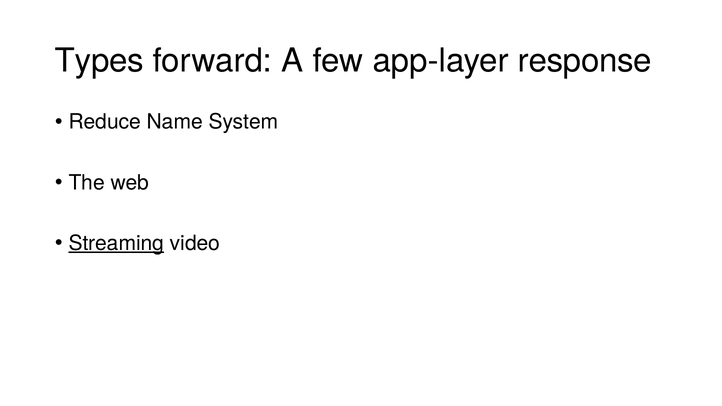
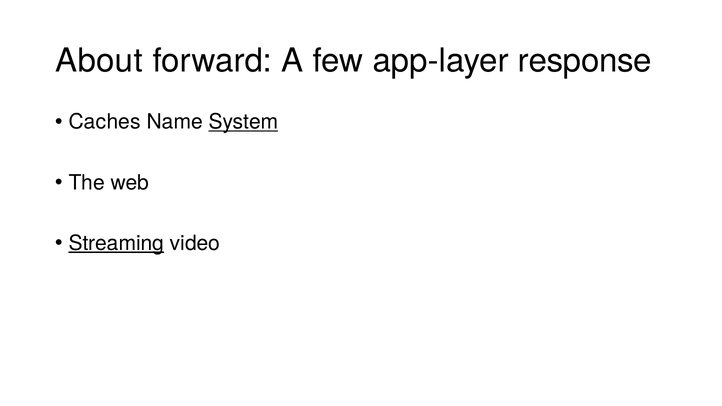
Types: Types -> About (99, 61)
Reduce: Reduce -> Caches (105, 122)
System underline: none -> present (243, 122)
